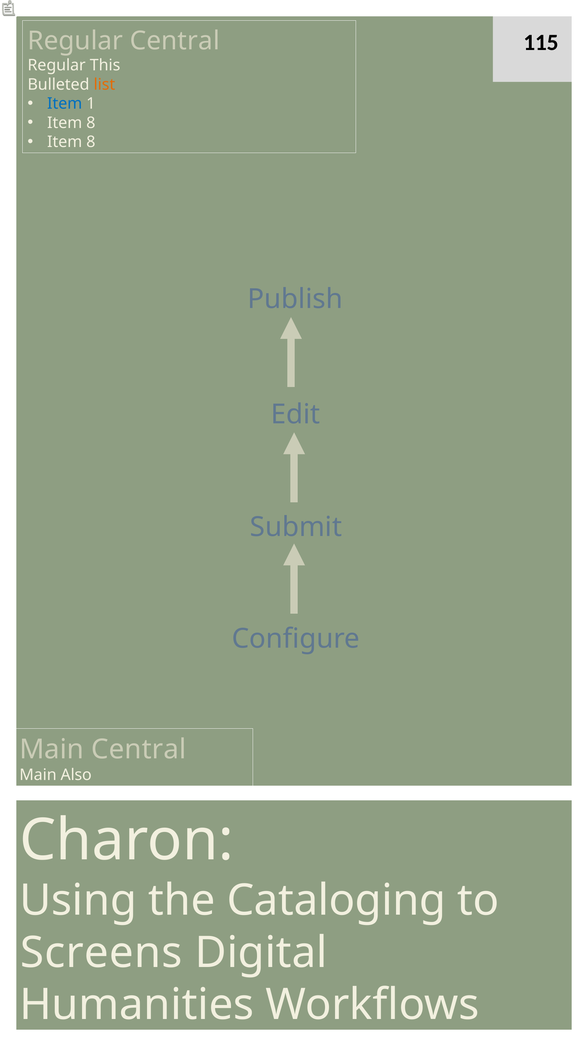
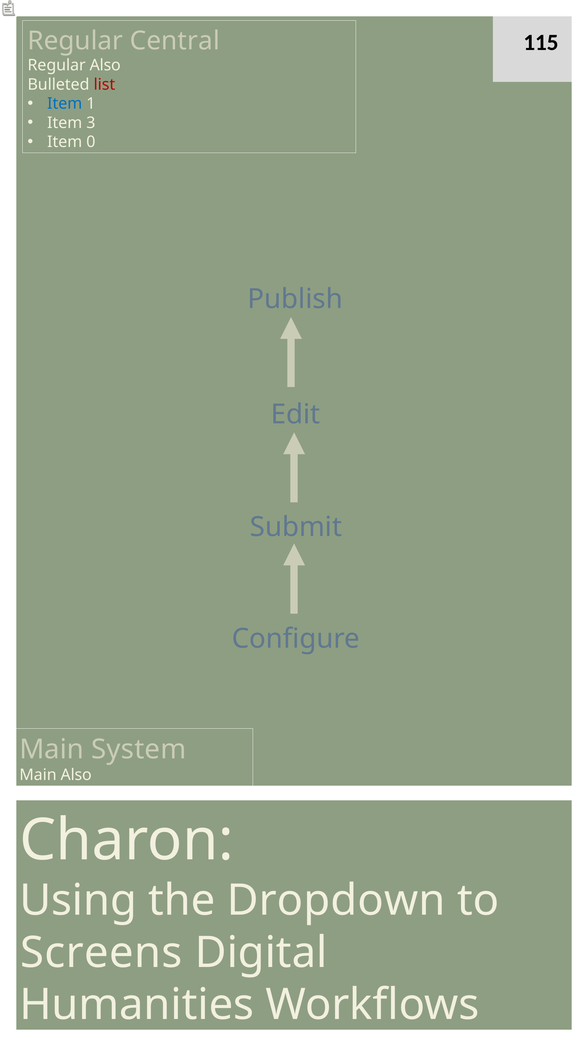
Regular This: This -> Also (105, 65)
list colour: orange -> red (104, 84)
8: 8 -> 3 (91, 123)
8: 8 -> 0 (91, 142)
Main Central: Central -> System (139, 749)
Cataloging: Cataloging -> Dropdown (336, 900)
